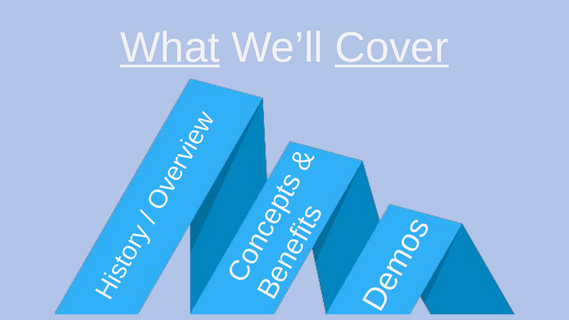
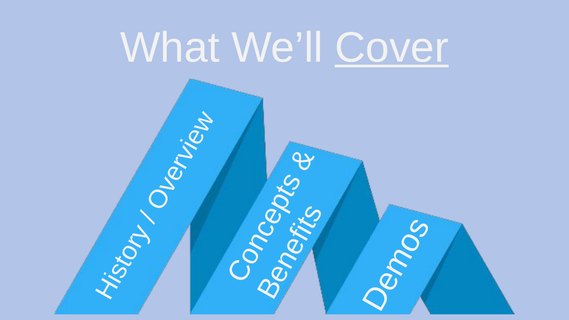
What underline: present -> none (170, 48)
